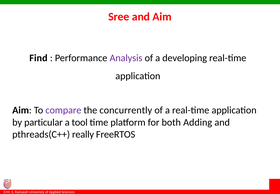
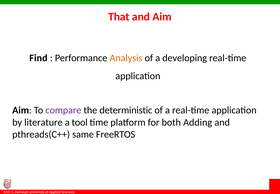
Sree: Sree -> That (119, 17)
Analysis colour: purple -> orange (126, 58)
concurrently: concurrently -> deterministic (126, 110)
particular: particular -> literature (43, 122)
really: really -> same (83, 134)
